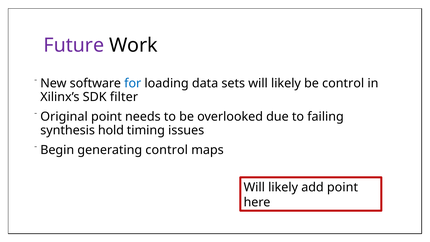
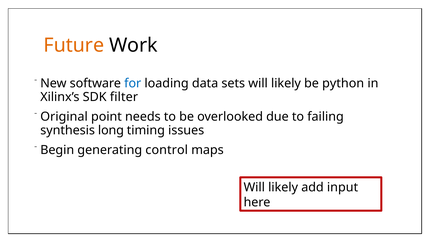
Future colour: purple -> orange (74, 45)
be control: control -> python (343, 83)
hold: hold -> long (111, 130)
add point: point -> input (343, 187)
